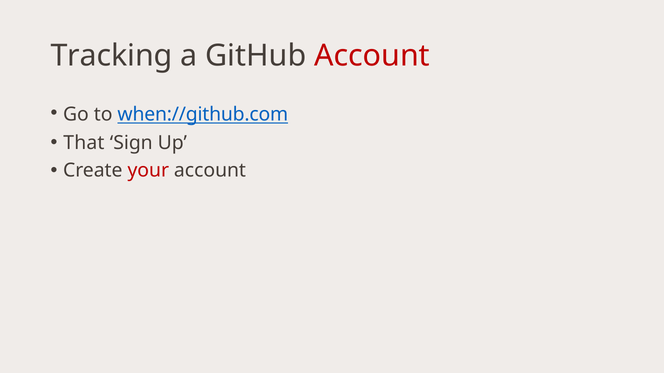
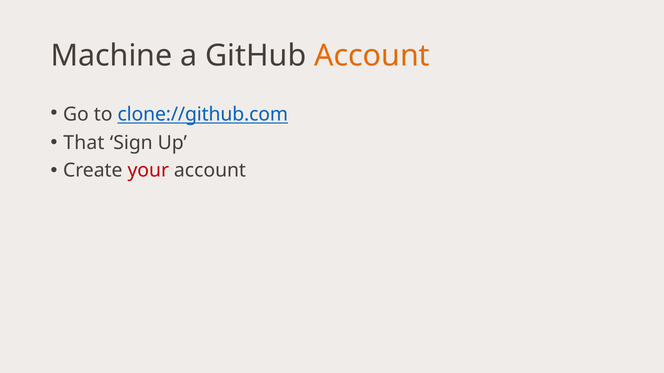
Tracking: Tracking -> Machine (112, 56)
Account colour: red -> orange (372, 56)
when://github.com: when://github.com -> clone://github.com (203, 114)
